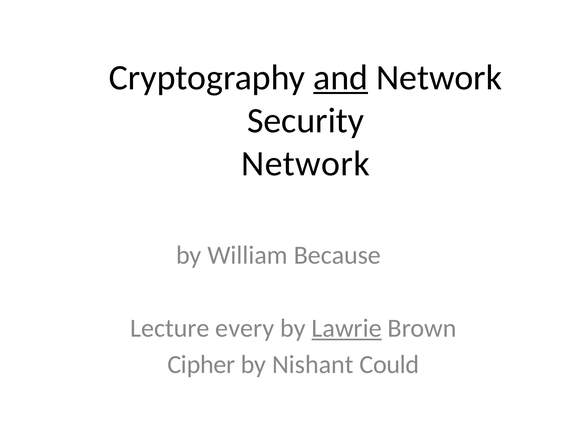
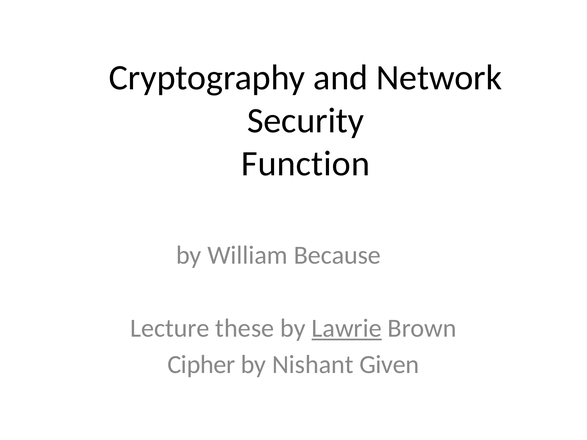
and underline: present -> none (341, 78)
Network: Network -> Function (306, 164)
every: every -> these (245, 328)
Could: Could -> Given (389, 365)
